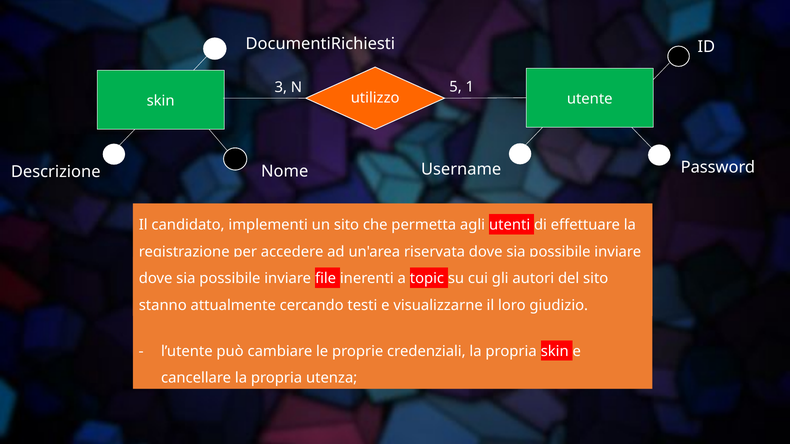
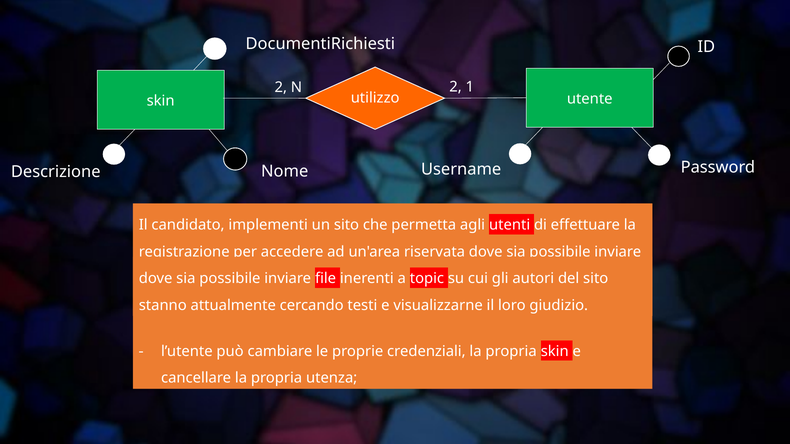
3: 3 -> 2 (281, 87)
N 5: 5 -> 2 (456, 87)
